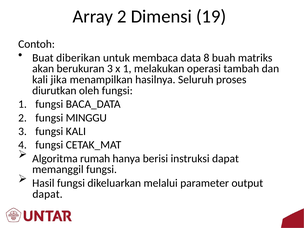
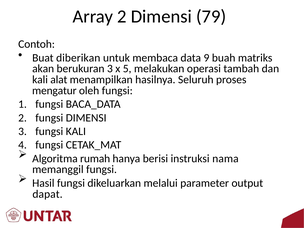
19: 19 -> 79 (211, 16)
8: 8 -> 9 (206, 58)
x 1: 1 -> 5 (127, 69)
jika: jika -> alat (59, 80)
diurutkan: diurutkan -> mengatur (54, 91)
fungsi MINGGU: MINGGU -> DIMENSI (86, 118)
instruksi dapat: dapat -> nama (225, 159)
